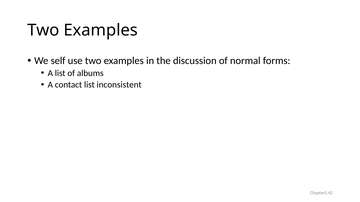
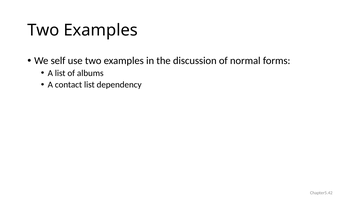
inconsistent: inconsistent -> dependency (119, 85)
